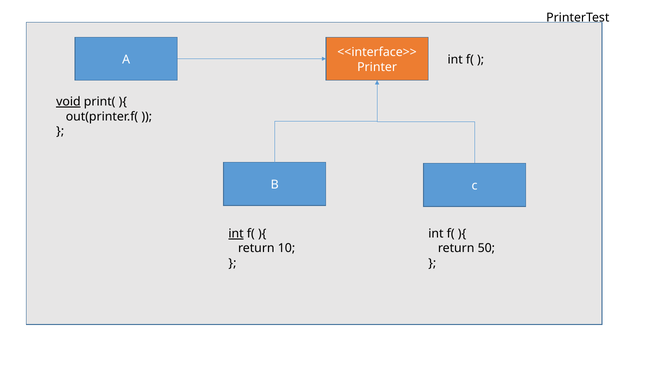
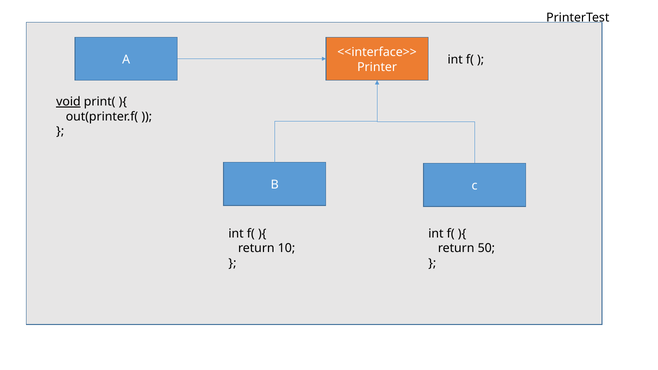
int underline: present -> none (236, 234)
